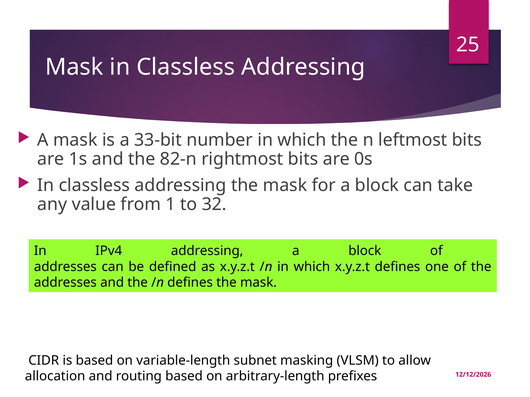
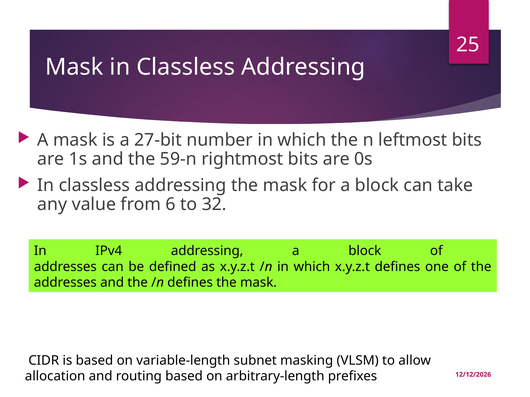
33-bit: 33-bit -> 27-bit (158, 140)
82-n: 82-n -> 59-n (178, 159)
1: 1 -> 6 (171, 205)
